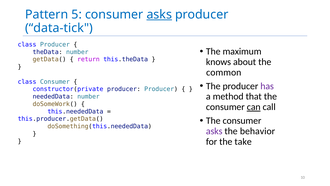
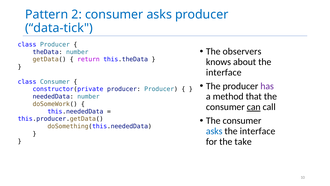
5: 5 -> 2 (77, 14)
asks underline: present -> none (159, 14)
maximum: maximum -> observers (242, 51)
common: common -> interface (224, 72)
asks colour: purple -> blue (214, 131)
behavior: behavior -> interface (258, 131)
